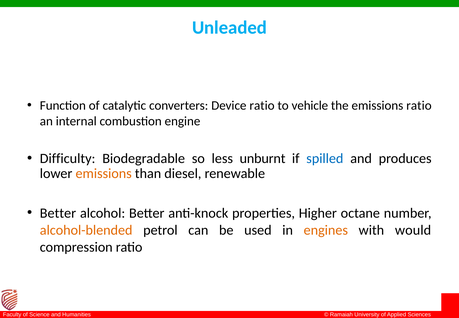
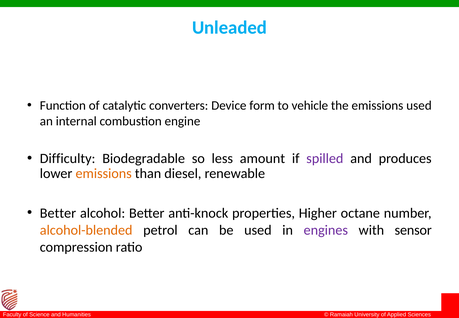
Device ratio: ratio -> form (262, 105)
emissions ratio: ratio -> used (419, 105)
unburnt: unburnt -> amount (262, 158)
spilled colour: blue -> purple (325, 158)
engines colour: orange -> purple (326, 230)
would: would -> sensor (413, 230)
